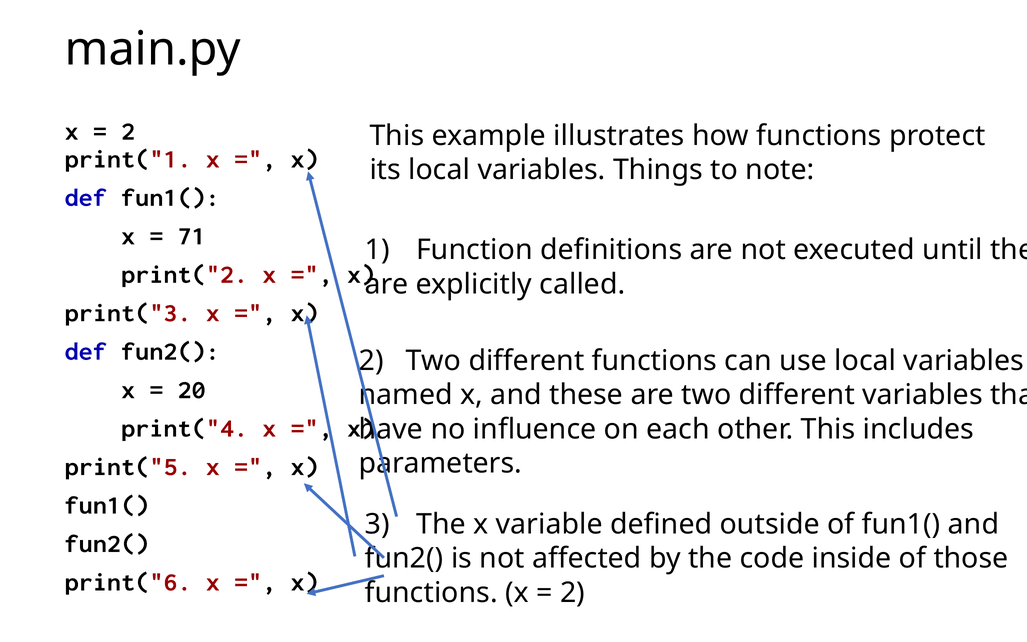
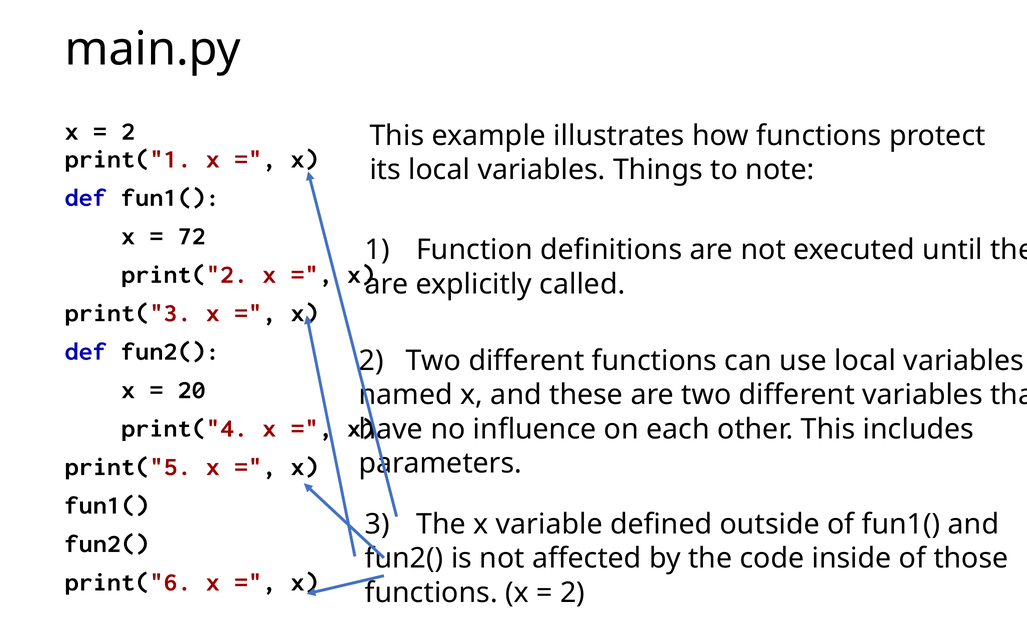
71: 71 -> 72 (192, 236)
